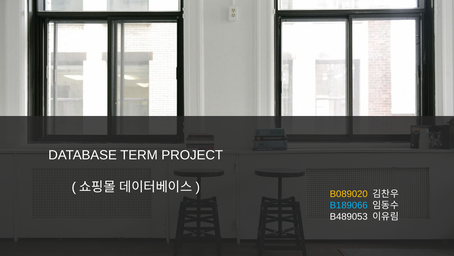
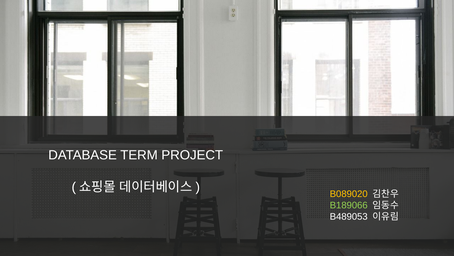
B189066 colour: light blue -> light green (349, 205)
